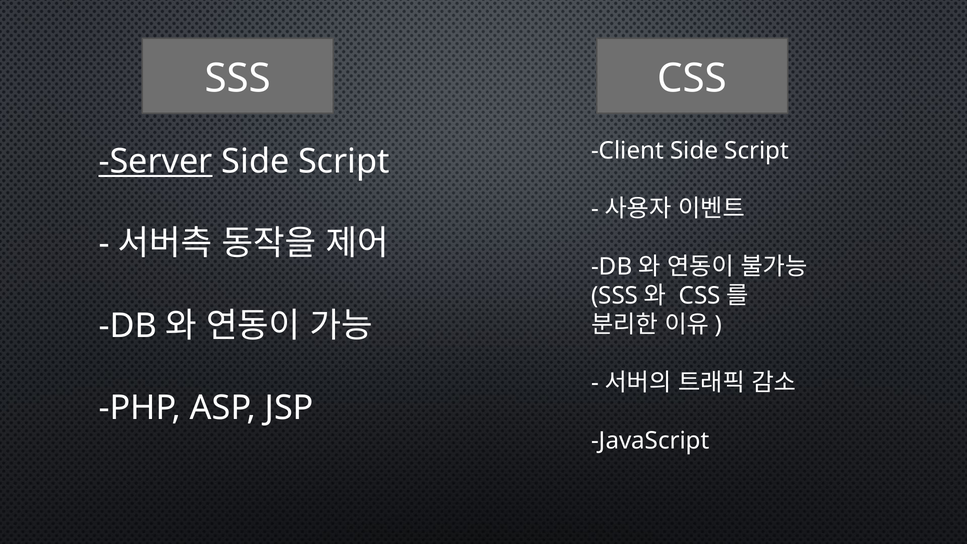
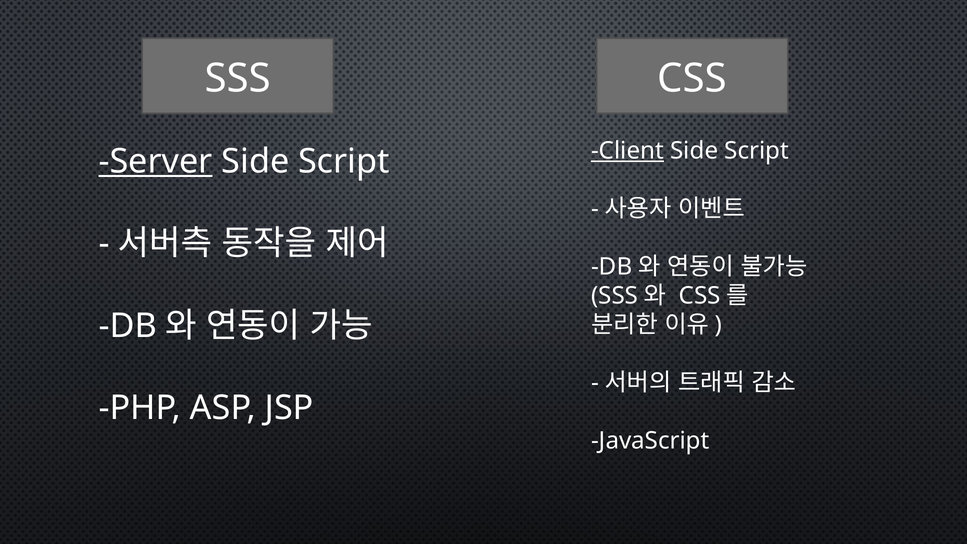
Client underline: none -> present (628, 151)
